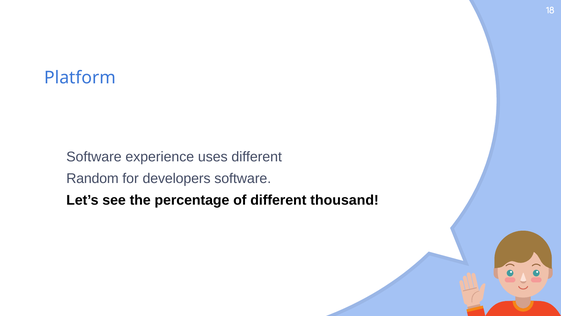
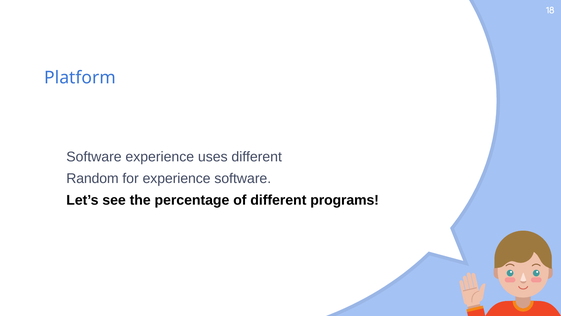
for developers: developers -> experience (177, 178)
thousand: thousand -> programs (345, 200)
